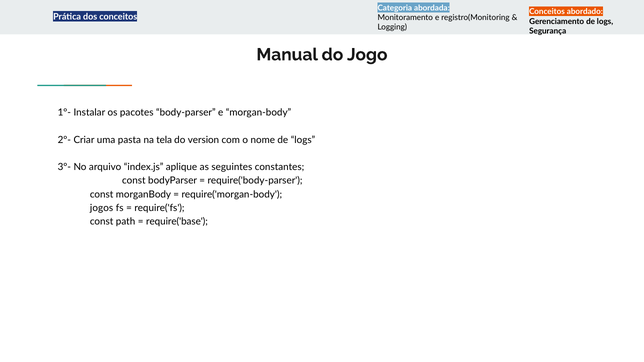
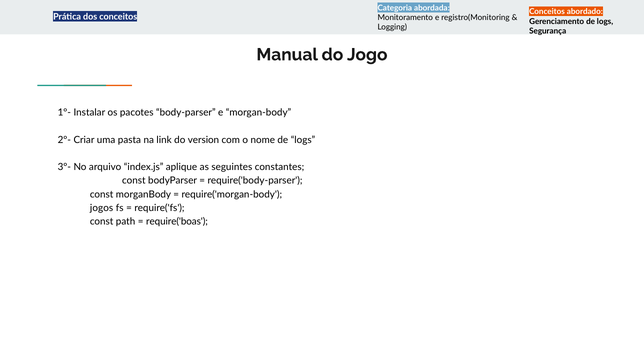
tela: tela -> link (164, 140)
require('base: require('base -> require('boas (177, 222)
